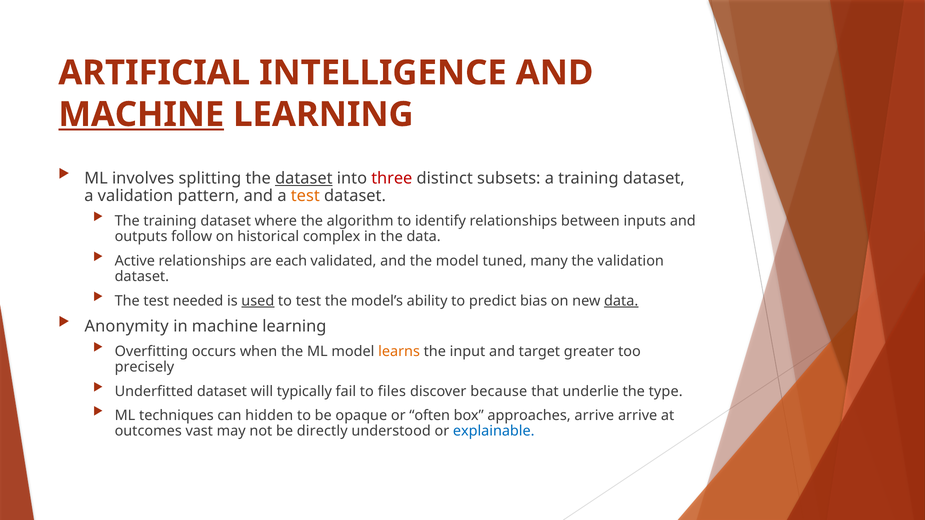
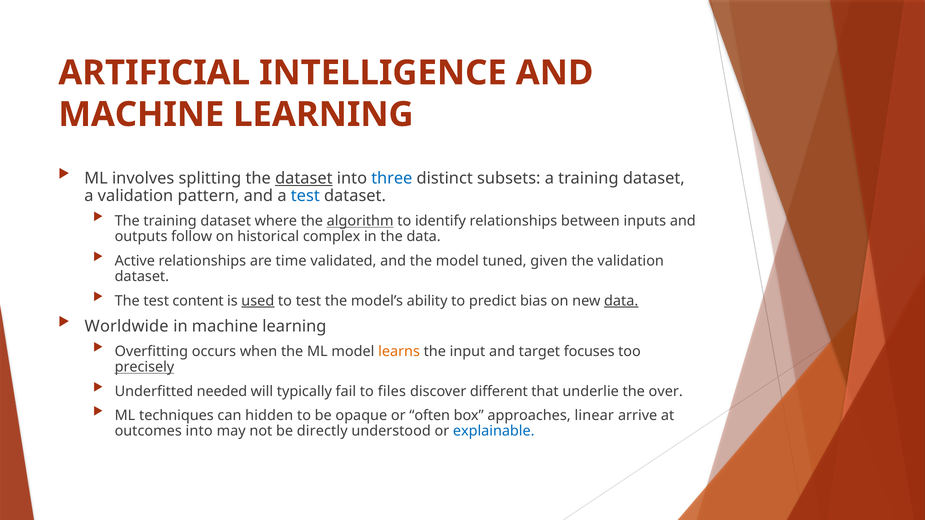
MACHINE underline: present -> none (141, 115)
three colour: red -> blue (392, 178)
test colour: orange -> blue (305, 196)
algorithm underline: none -> present (360, 221)
each: each -> time (291, 261)
many: many -> given (549, 261)
needed: needed -> content (198, 301)
Anonymity: Anonymity -> Worldwide (127, 327)
greater: greater -> focuses (589, 352)
precisely underline: none -> present (144, 367)
Underfitted dataset: dataset -> needed (222, 391)
because: because -> different (499, 391)
type: type -> over (666, 391)
approaches arrive: arrive -> linear (594, 416)
outcomes vast: vast -> into (199, 431)
